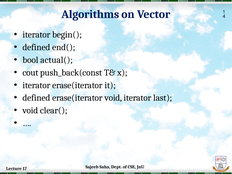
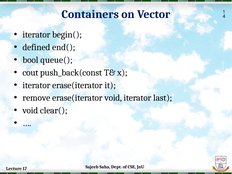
Algorithms: Algorithms -> Containers (90, 14)
actual(: actual( -> queue( (57, 60)
defined: defined -> remove (36, 98)
